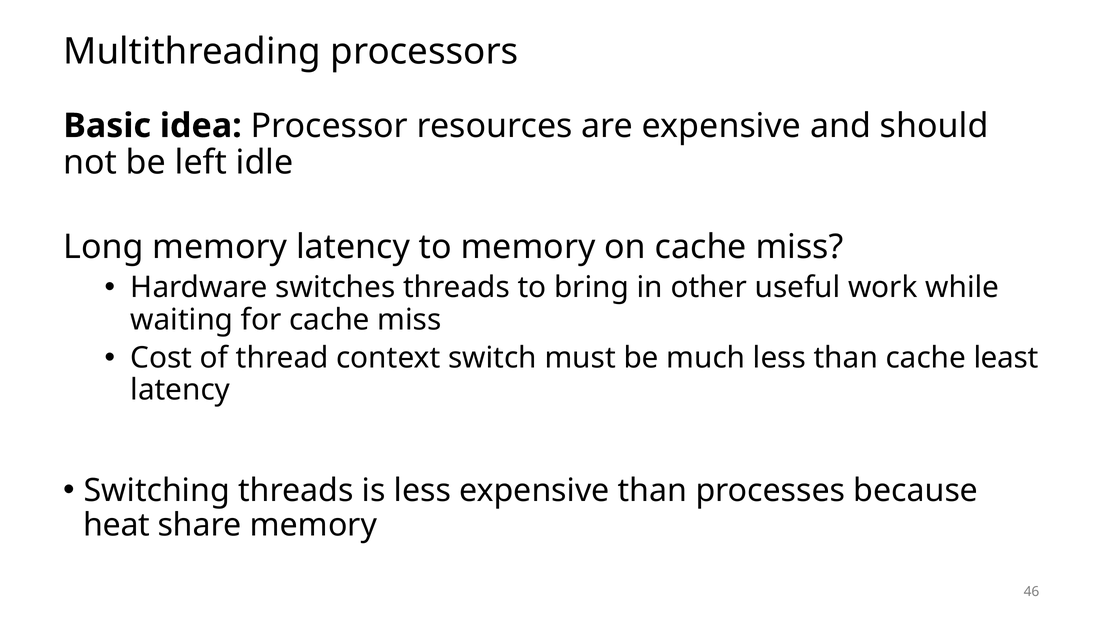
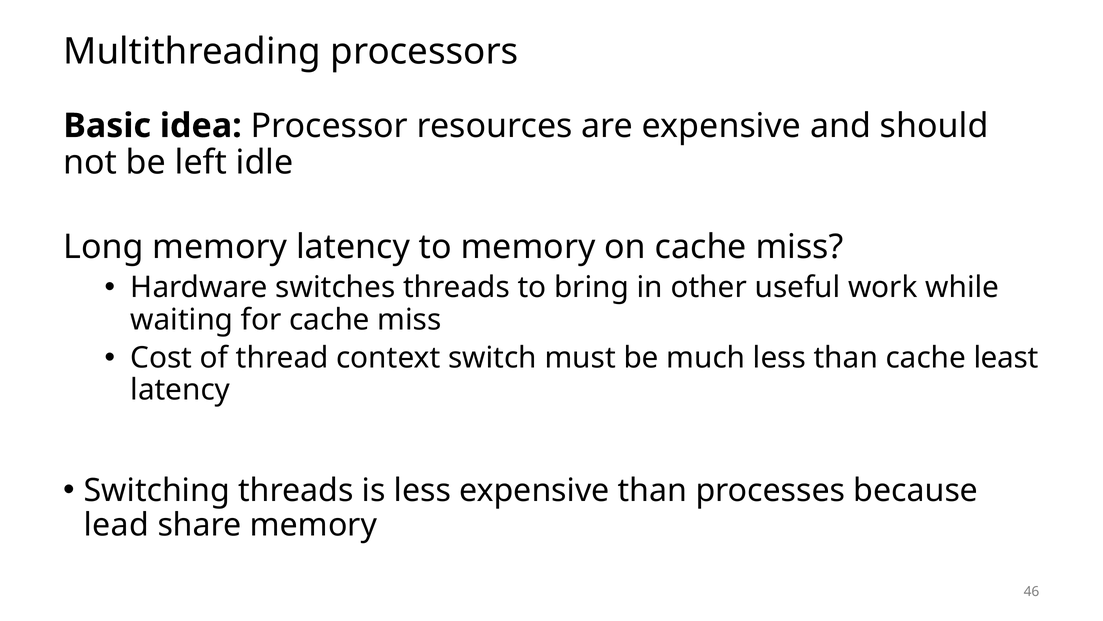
heat: heat -> lead (116, 525)
